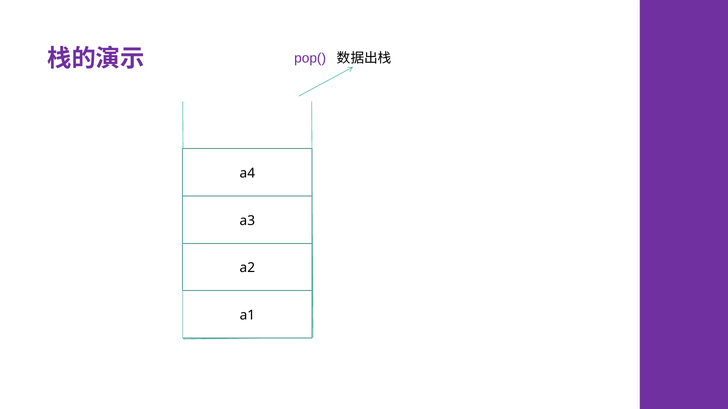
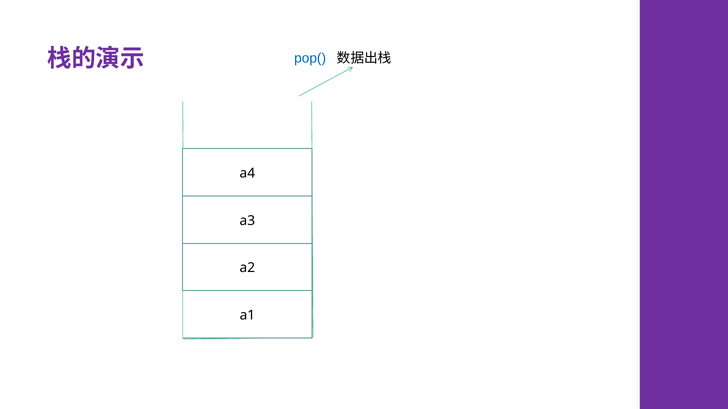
pop( colour: purple -> blue (310, 58)
